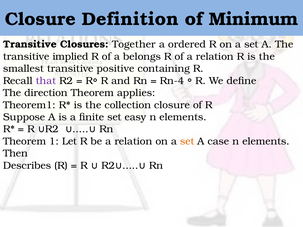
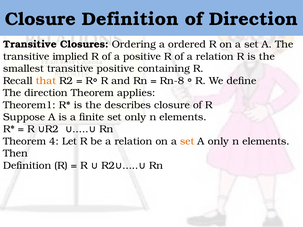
of Minimum: Minimum -> Direction (254, 19)
Together: Together -> Ordering (134, 44)
a belongs: belongs -> positive (142, 57)
that colour: purple -> orange (46, 81)
Rn-4: Rn-4 -> Rn-8 (172, 81)
collection: collection -> describes (128, 105)
set easy: easy -> only (135, 117)
1: 1 -> 4 (54, 141)
A case: case -> only (218, 141)
Describes: Describes -> Definition (27, 166)
